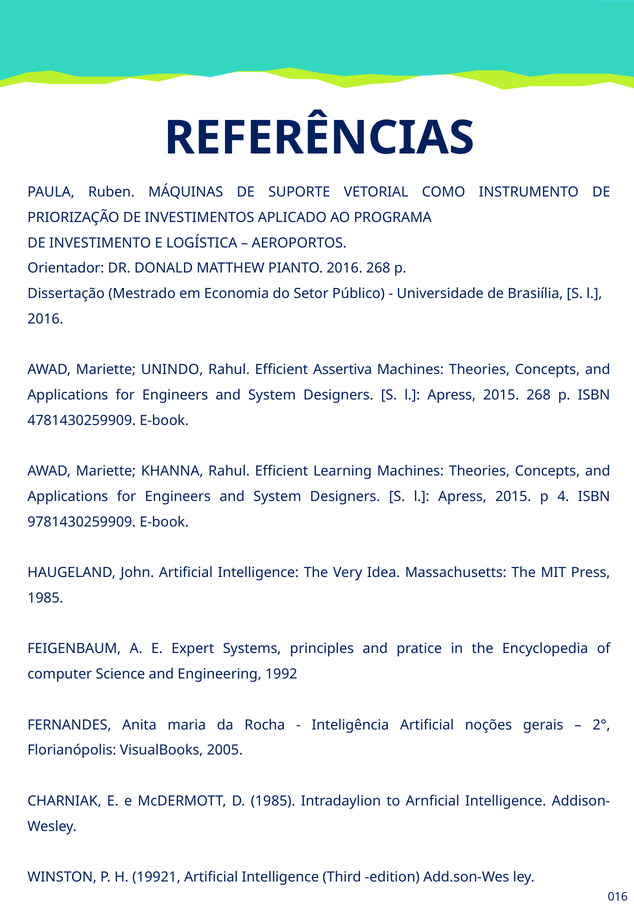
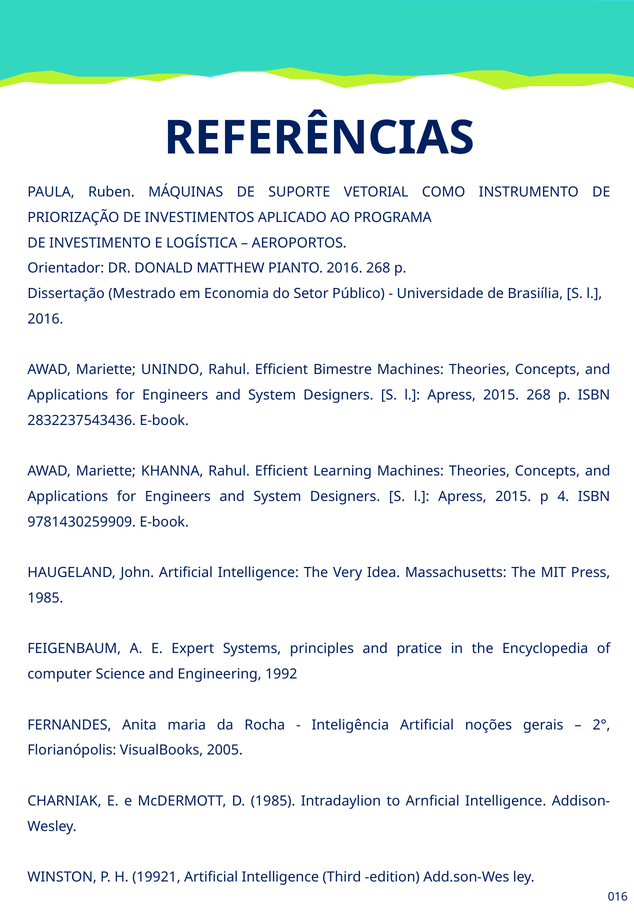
Assertiva: Assertiva -> Bimestre (343, 370)
4781430259909: 4781430259909 -> 2832237543436 (82, 420)
